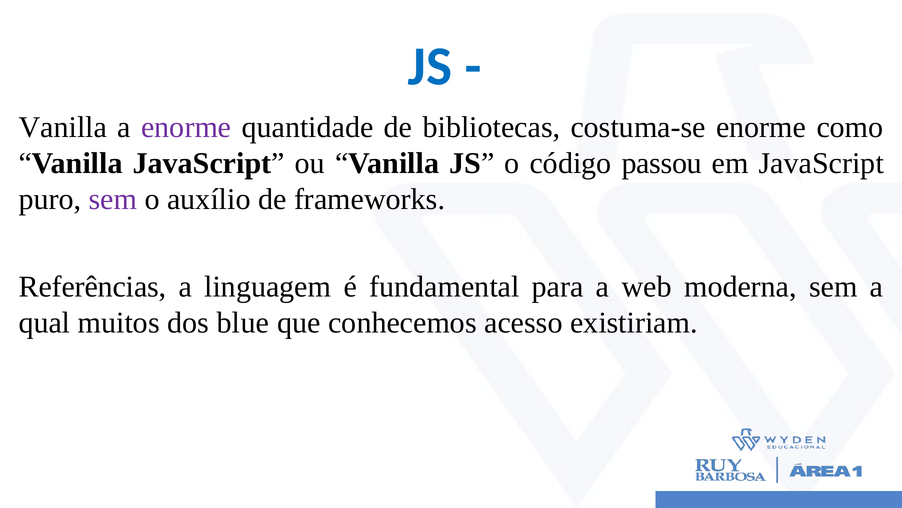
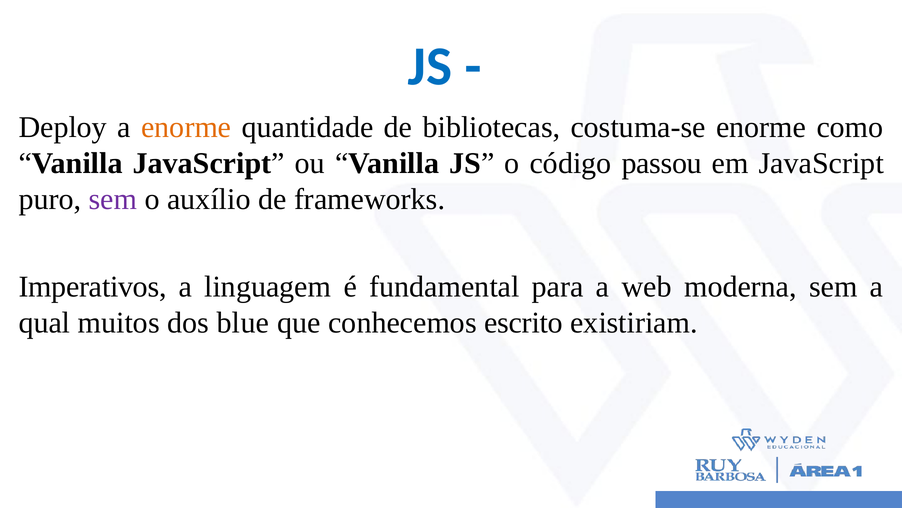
Vanilla: Vanilla -> Deploy (63, 127)
enorme colour: purple -> orange (186, 127)
Referências: Referências -> Imperativos (93, 286)
acesso: acesso -> escrito (524, 322)
